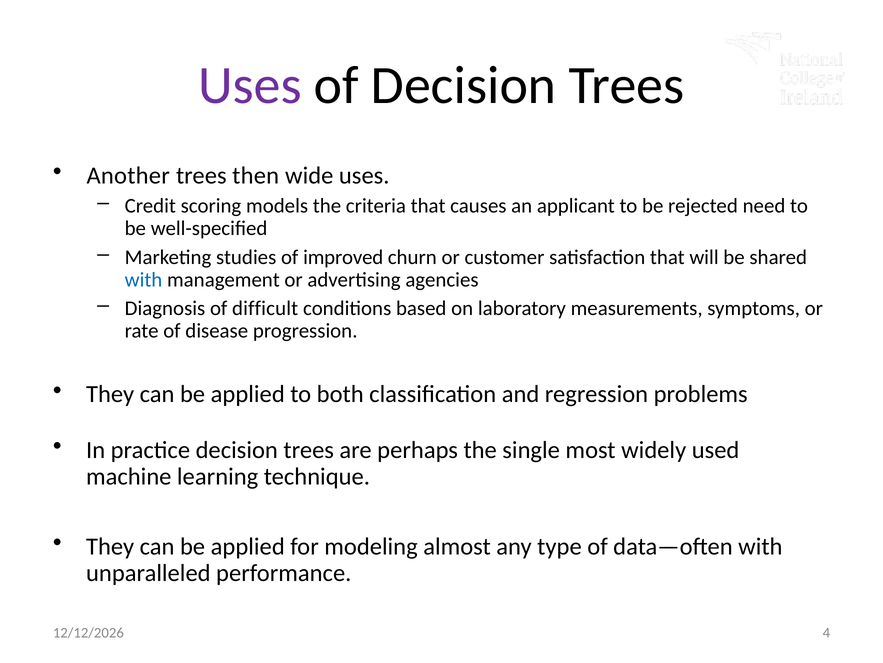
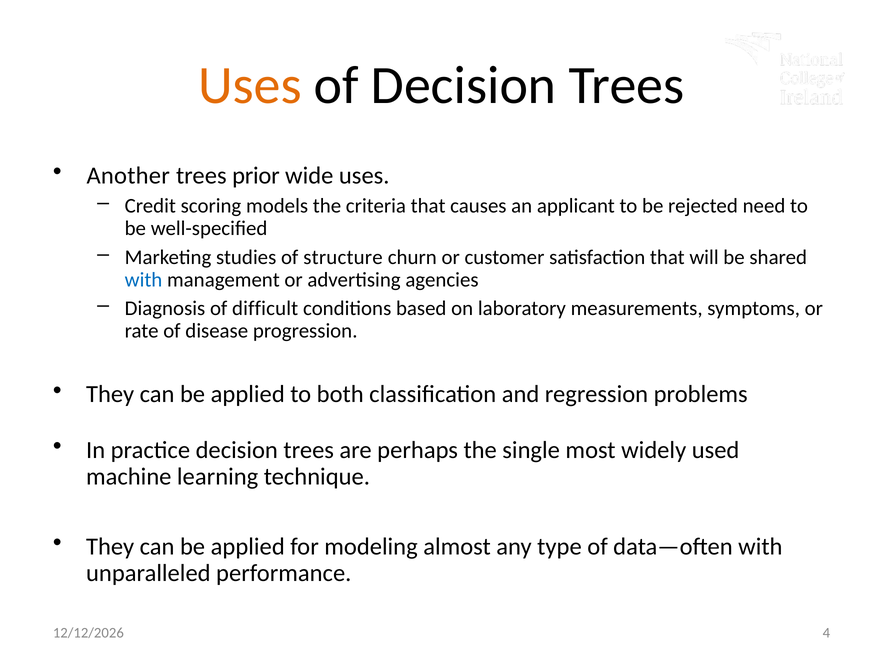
Uses colour: purple -> orange (250, 85)
then: then -> prior (256, 175)
improved: improved -> structure (343, 257)
